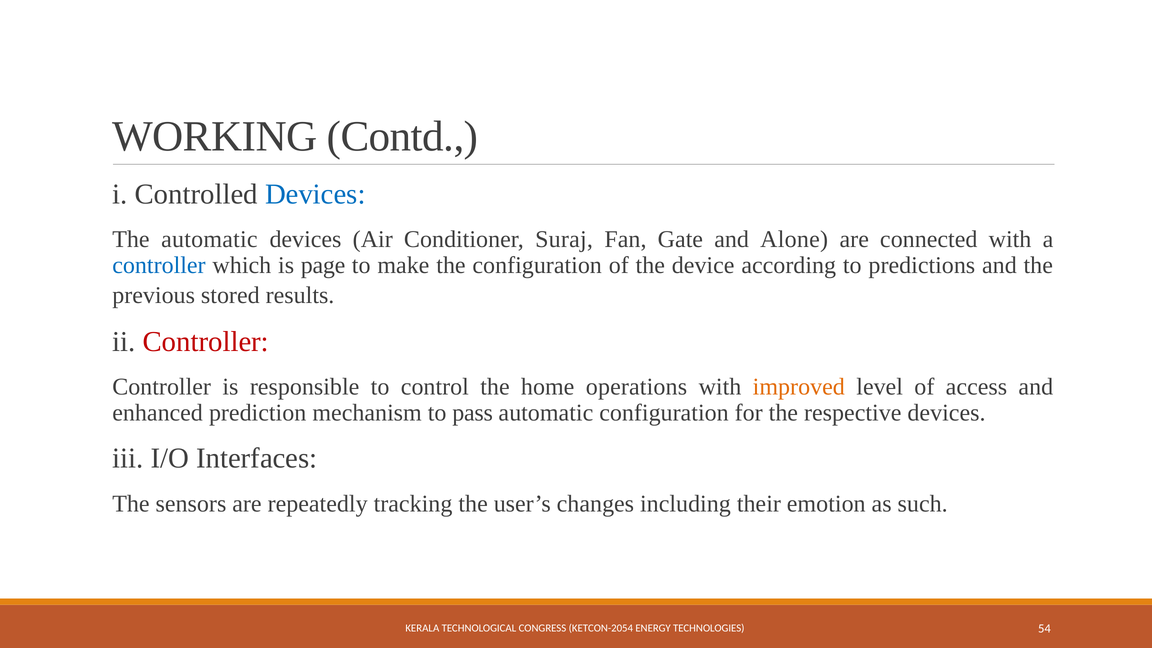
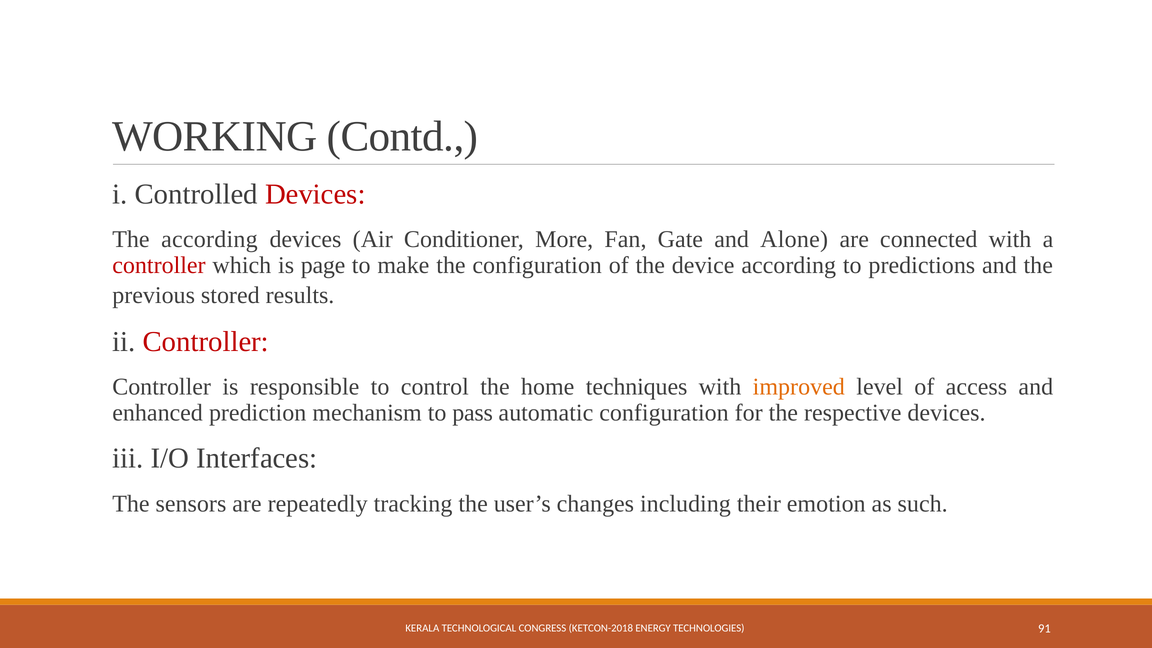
Devices colour: blue -> red (315, 194)
The automatic: automatic -> according (209, 239)
Suraj: Suraj -> More (564, 239)
controller colour: blue -> red (159, 265)
operations: operations -> techniques (637, 387)
KETCON-2054: KETCON-2054 -> KETCON-2018 (601, 628)
54: 54 -> 91 (1044, 628)
